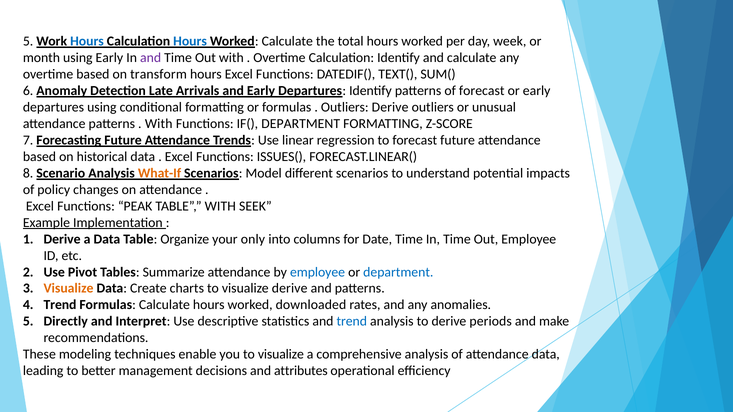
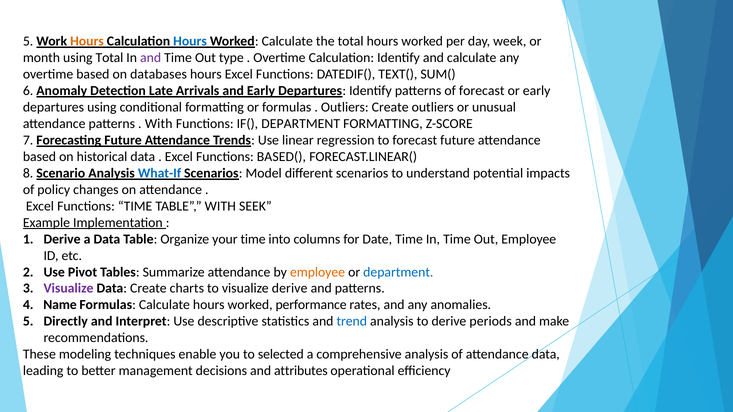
Hours colour: blue -> orange (87, 41)
using Early: Early -> Total (109, 58)
Out with: with -> type (231, 58)
transform: transform -> databases (159, 74)
Outliers Derive: Derive -> Create (390, 107)
ISSUES(: ISSUES( -> BASED( (281, 157)
What-If colour: orange -> blue (160, 173)
Functions PEAK: PEAK -> TIME (135, 206)
your only: only -> time (253, 239)
employee colour: blue -> orange (318, 272)
Visualize colour: orange -> purple (69, 289)
Trend: Trend -> Name (60, 305)
downloaded: downloaded -> performance (311, 305)
you to visualize: visualize -> selected (281, 355)
